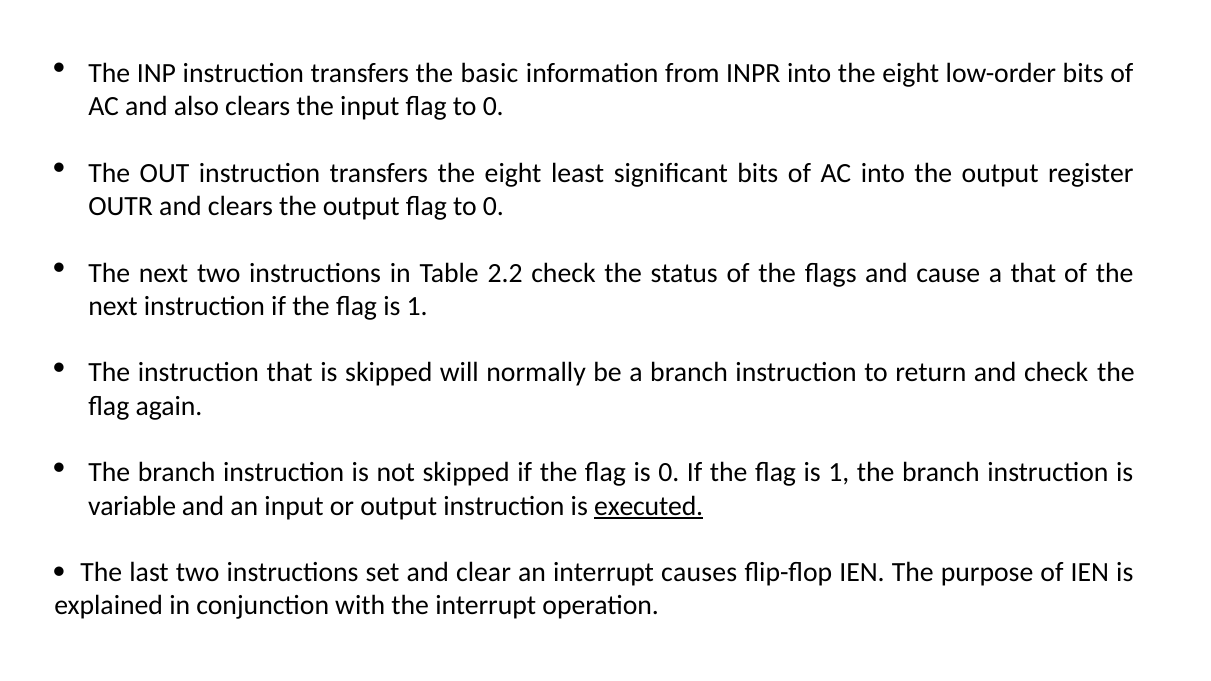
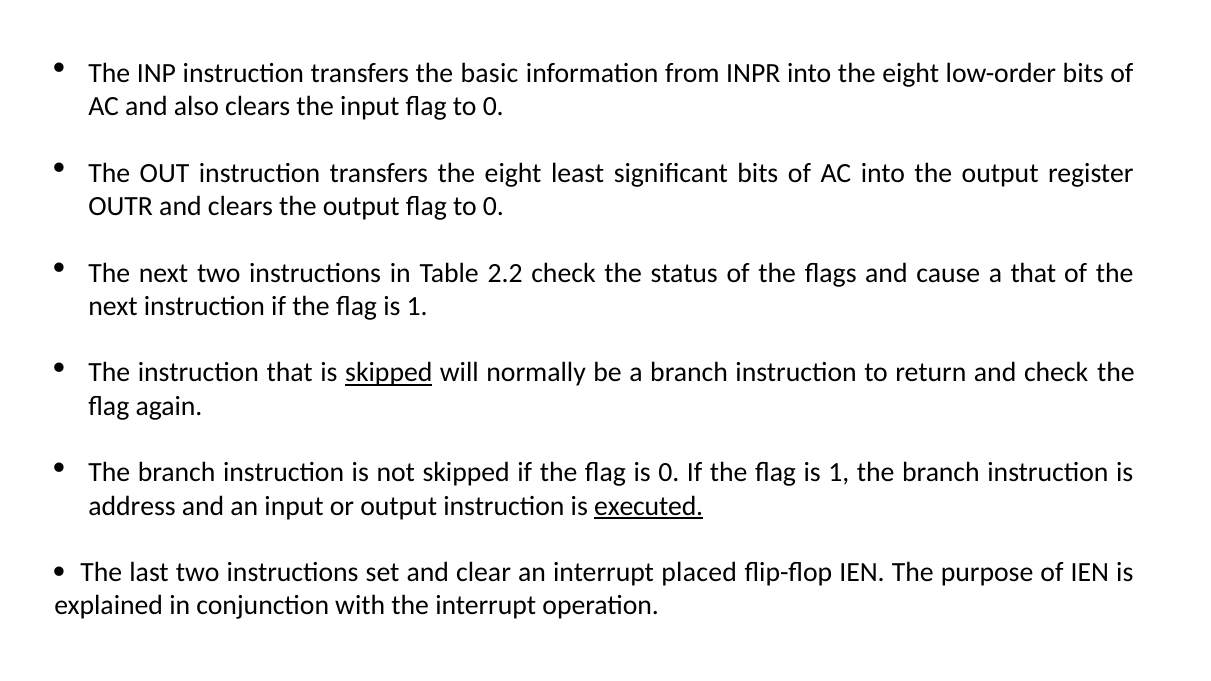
skipped underline: none -> present (389, 373)
variable: variable -> address (132, 506)
causes: causes -> placed (699, 573)
